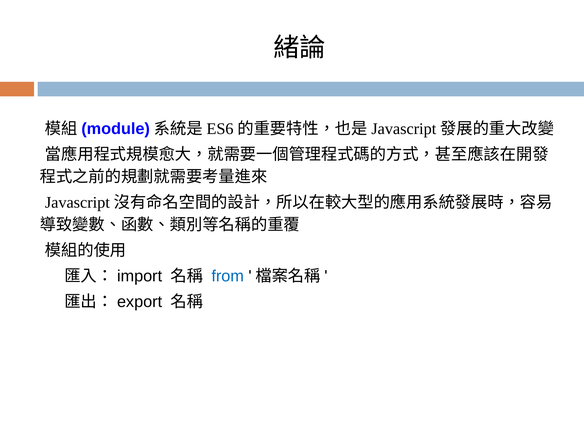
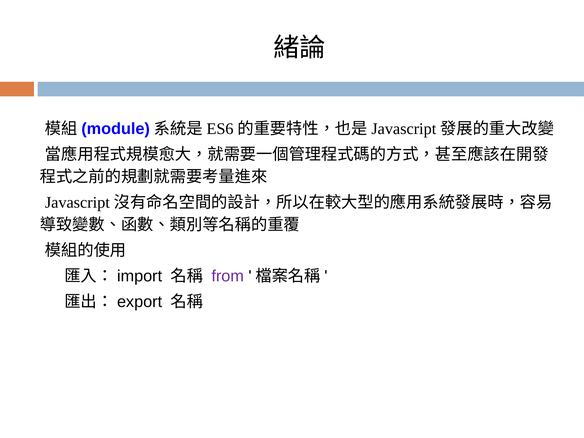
from colour: blue -> purple (228, 276)
